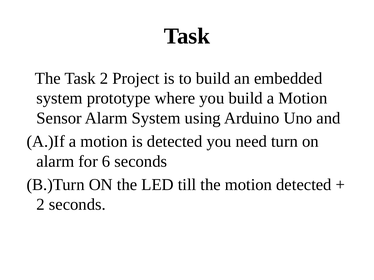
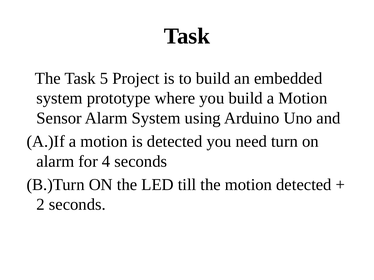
Task 2: 2 -> 5 (104, 78)
6: 6 -> 4 (106, 162)
